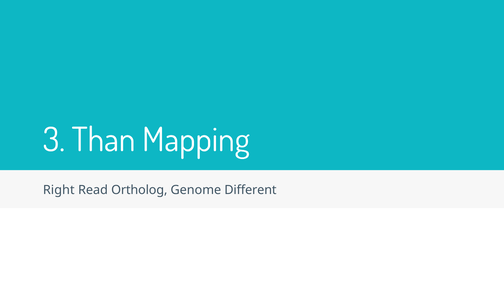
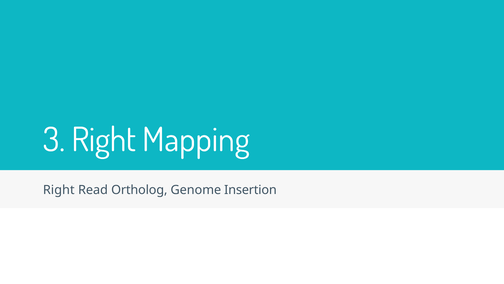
3 Than: Than -> Right (104, 140)
Different: Different -> Insertion (250, 190)
